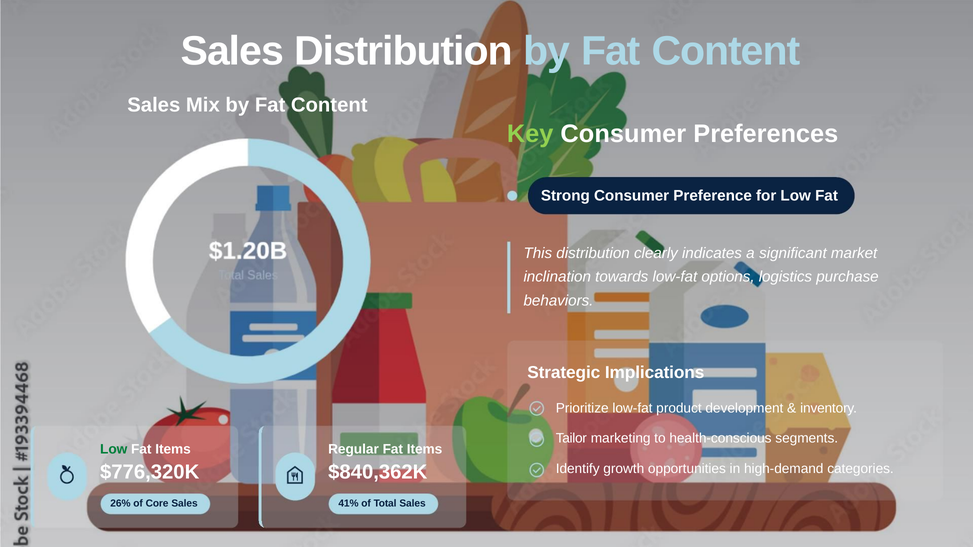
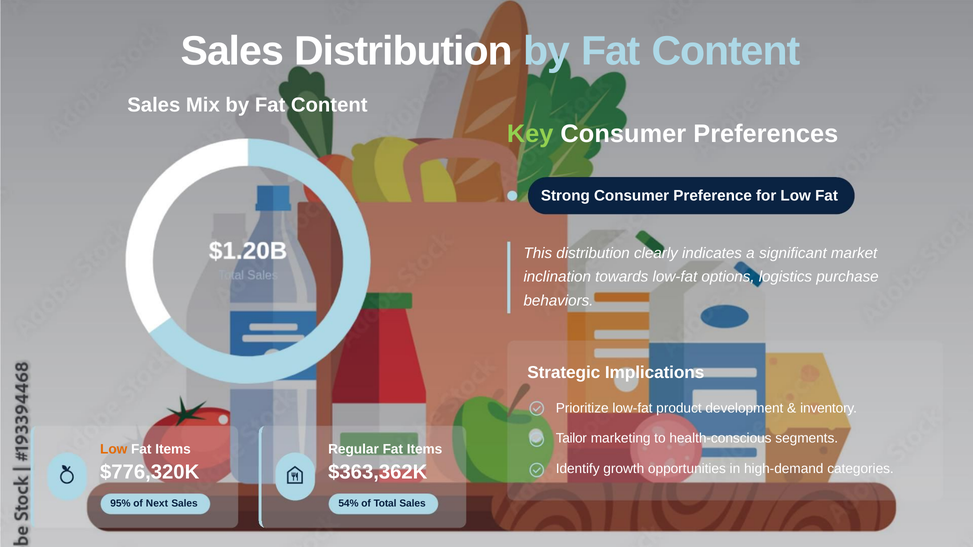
Low colour: green -> orange (114, 449)
$840,362K: $840,362K -> $363,362K (378, 472)
26%: 26% -> 95% (120, 504)
Core: Core -> Next (157, 504)
41%: 41% -> 54% (348, 504)
